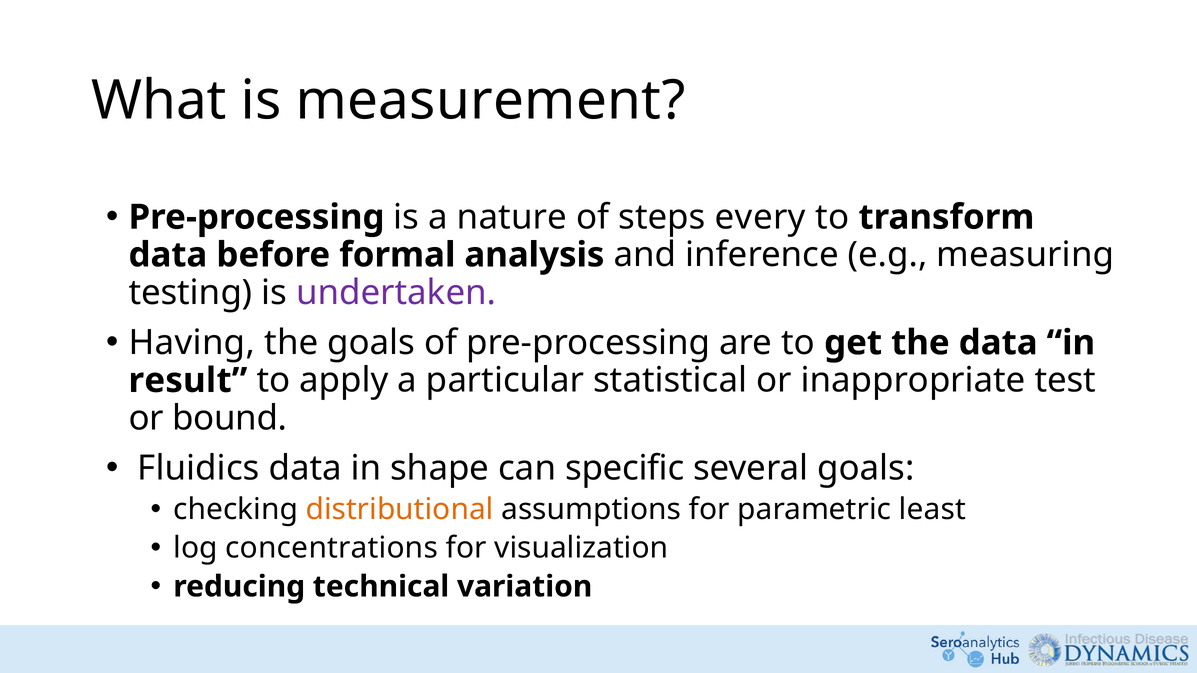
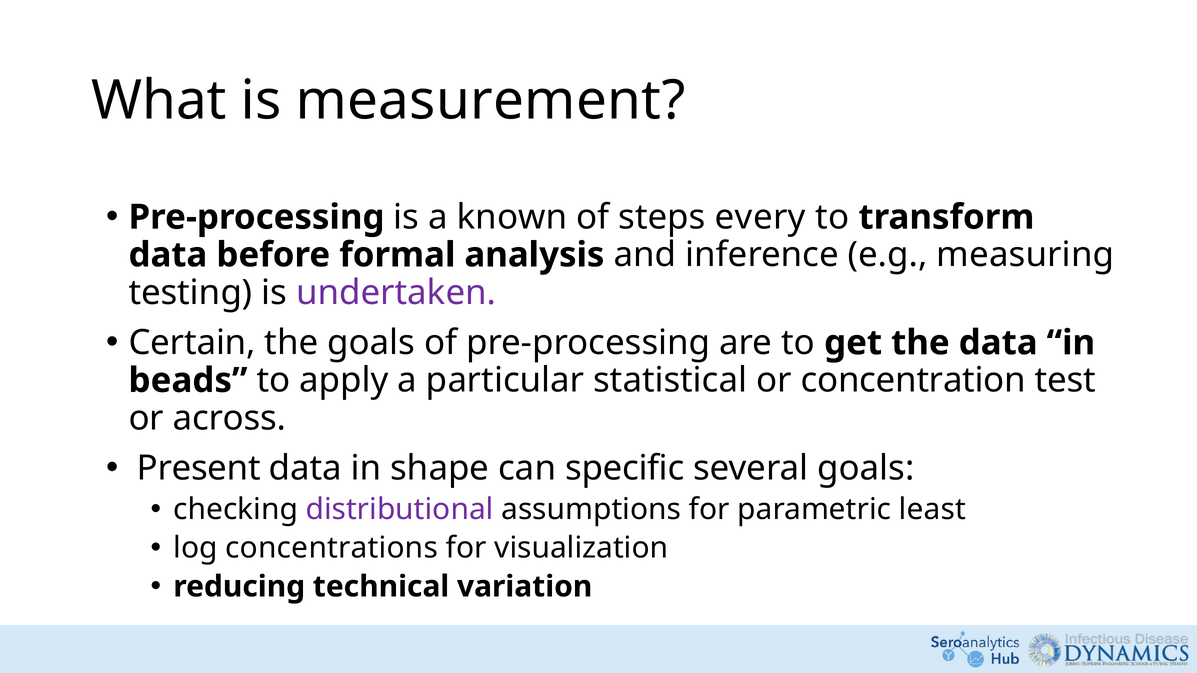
nature: nature -> known (512, 217)
Having: Having -> Certain (192, 343)
result: result -> beads (188, 381)
inappropriate: inappropriate -> concentration (913, 381)
bound: bound -> across (230, 418)
Fluidics: Fluidics -> Present (199, 469)
distributional colour: orange -> purple (400, 510)
